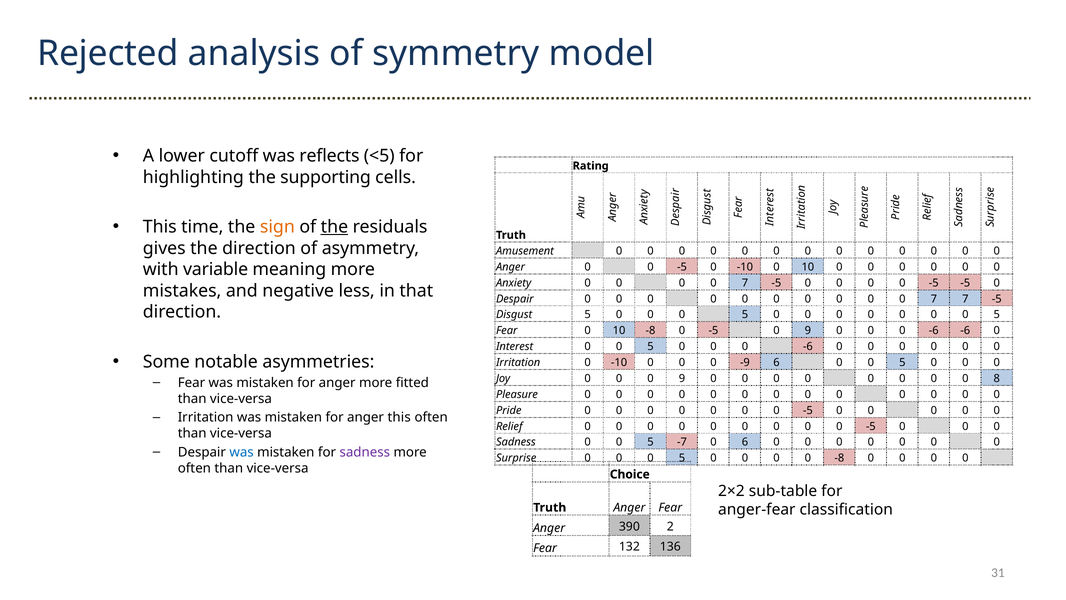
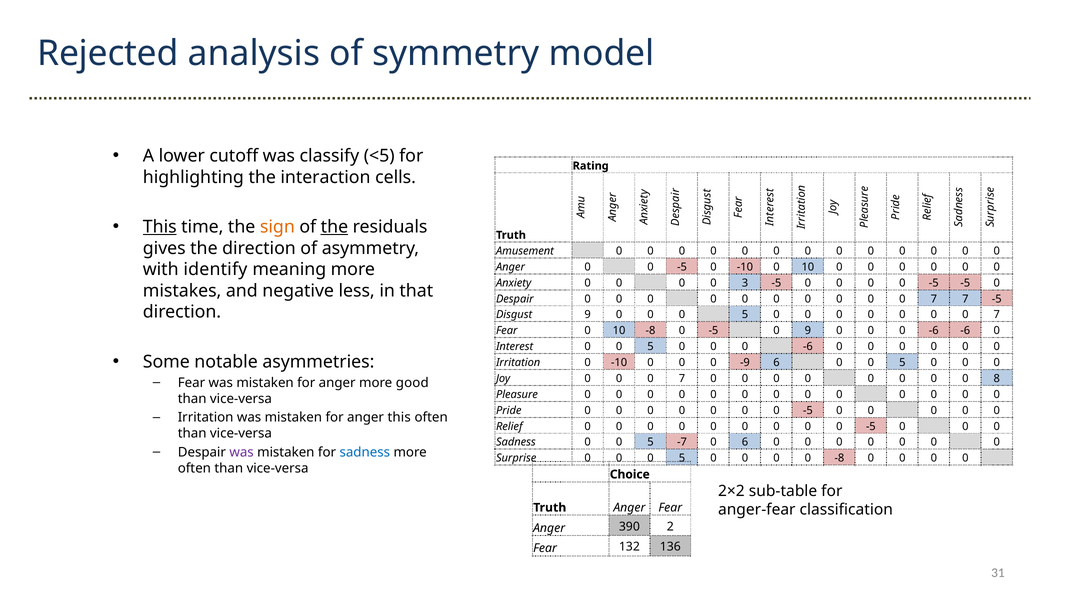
reflects: reflects -> classify (329, 156)
supporting: supporting -> interaction (325, 177)
This underline: none -> present (160, 227)
variable: variable -> identify (215, 269)
7: 7 -> 3 (745, 283)
Disgust 5: 5 -> 9 (588, 315)
5: 5 -> 7 (997, 315)
9: 9 -> 7 (682, 378)
fitted: fitted -> good (412, 383)
was colour: blue -> purple (242, 452)
sadness colour: purple -> blue (365, 452)
